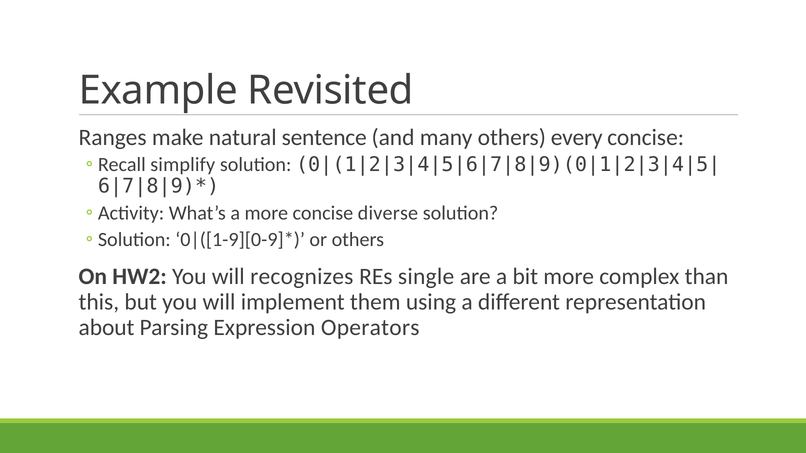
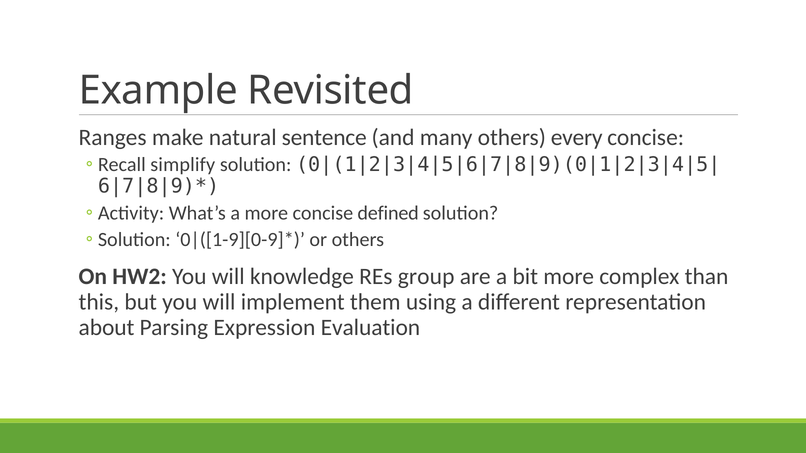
diverse: diverse -> defined (388, 213)
recognizes: recognizes -> knowledge (302, 277)
single: single -> group (426, 277)
Operators: Operators -> Evaluation (370, 328)
